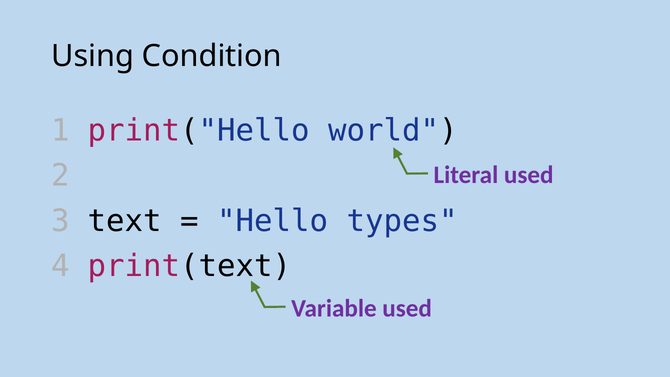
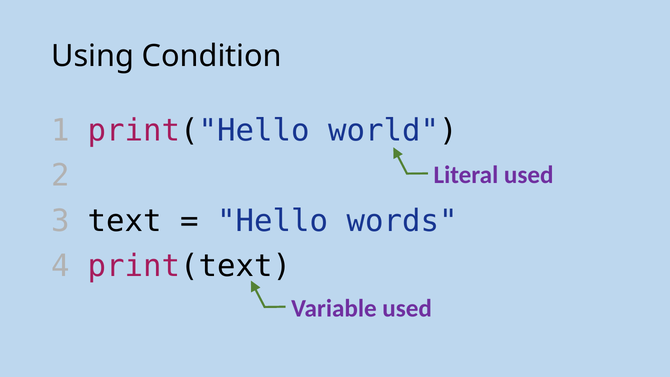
types: types -> words (402, 221)
